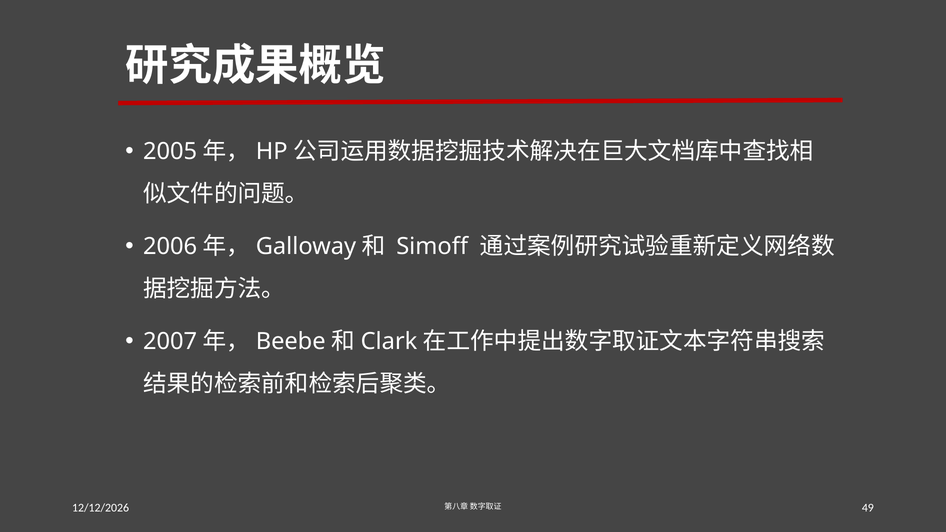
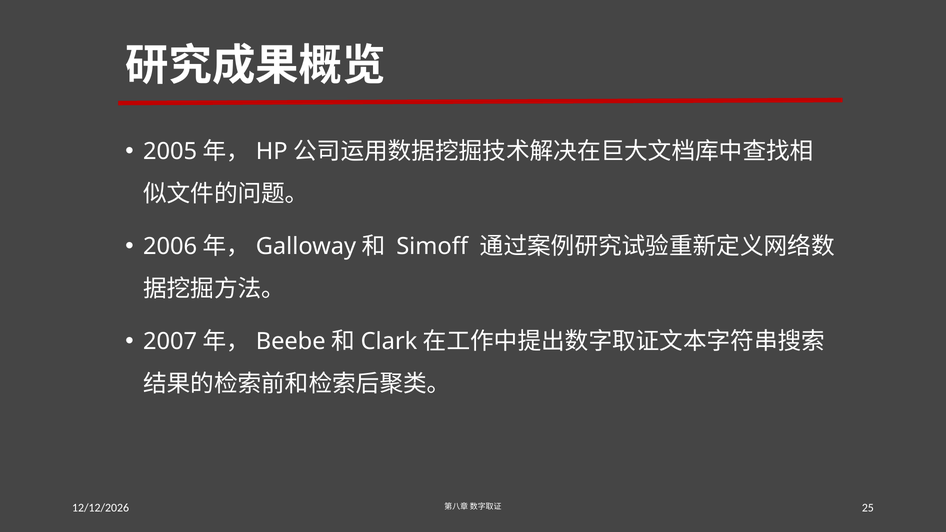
49: 49 -> 25 (868, 508)
